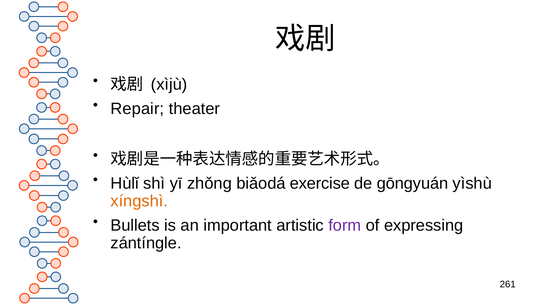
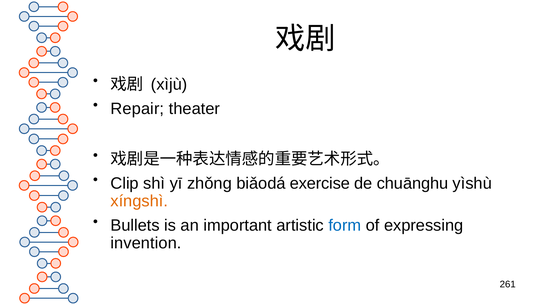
Hùlǐ: Hùlǐ -> Clip (125, 184)
gōngyuán: gōngyuán -> chuānghu (413, 184)
form colour: purple -> blue (345, 226)
zántíngle: zántíngle -> invention (146, 243)
